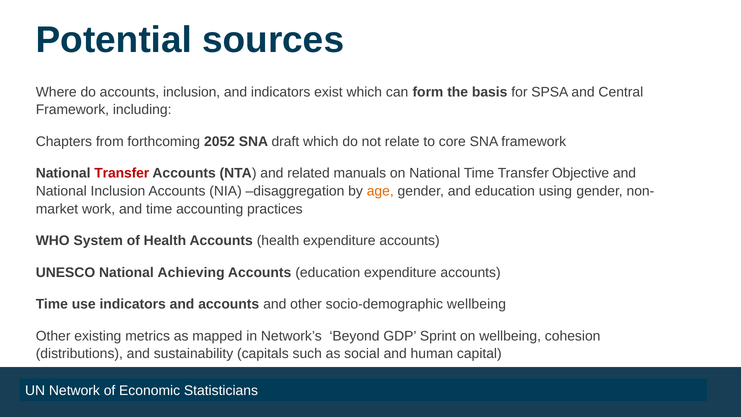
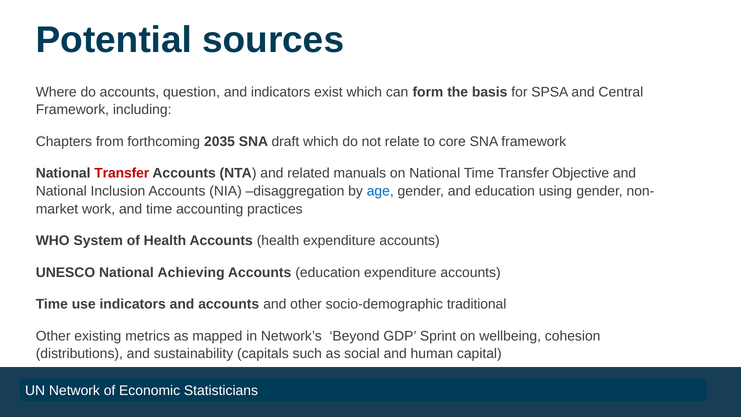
accounts inclusion: inclusion -> question (192, 92)
2052: 2052 -> 2035 (220, 142)
age colour: orange -> blue (380, 191)
socio-demographic wellbeing: wellbeing -> traditional (477, 304)
